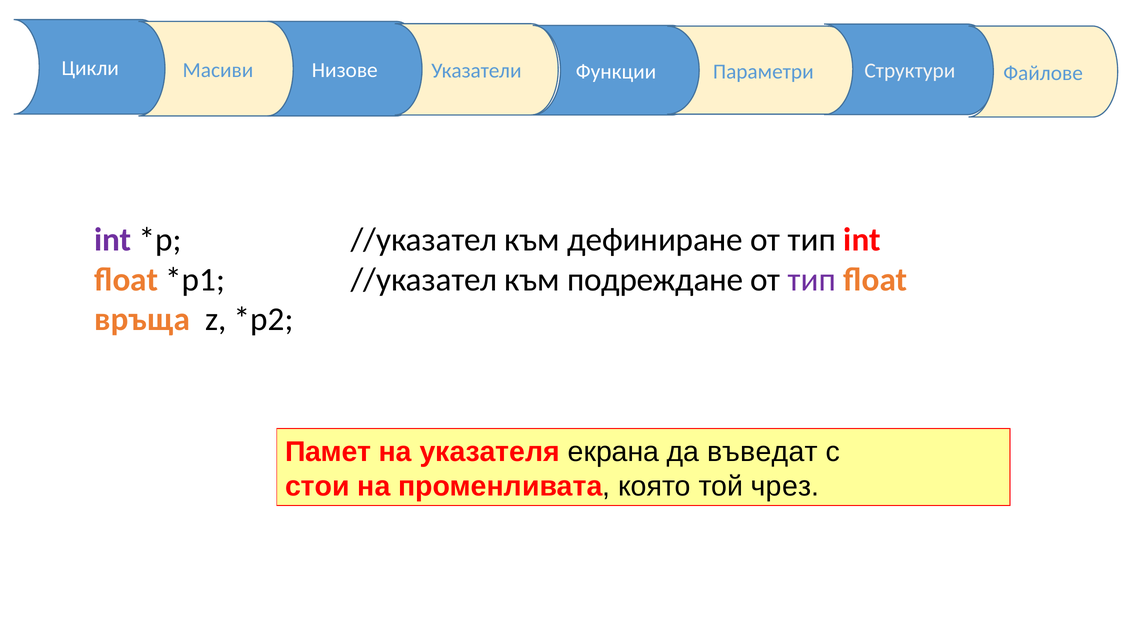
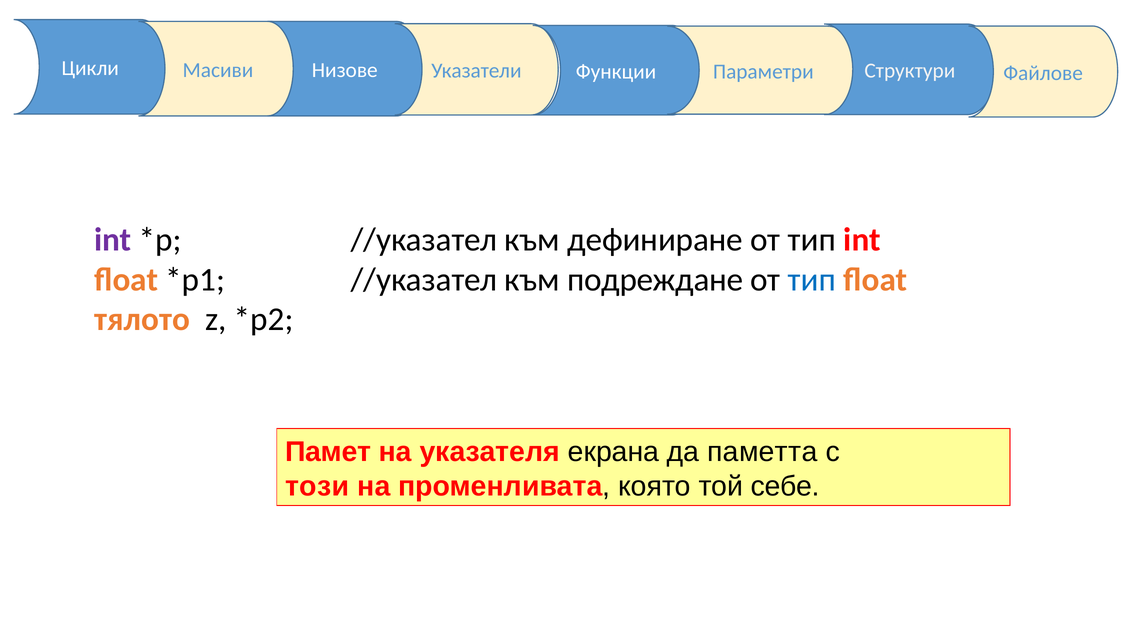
тип colour: purple -> blue (812, 279)
връща: връща -> тялото (142, 319)
въведат: въведат -> паметта (762, 452)
стои: стои -> този (317, 486)
чрез: чрез -> себе (785, 486)
